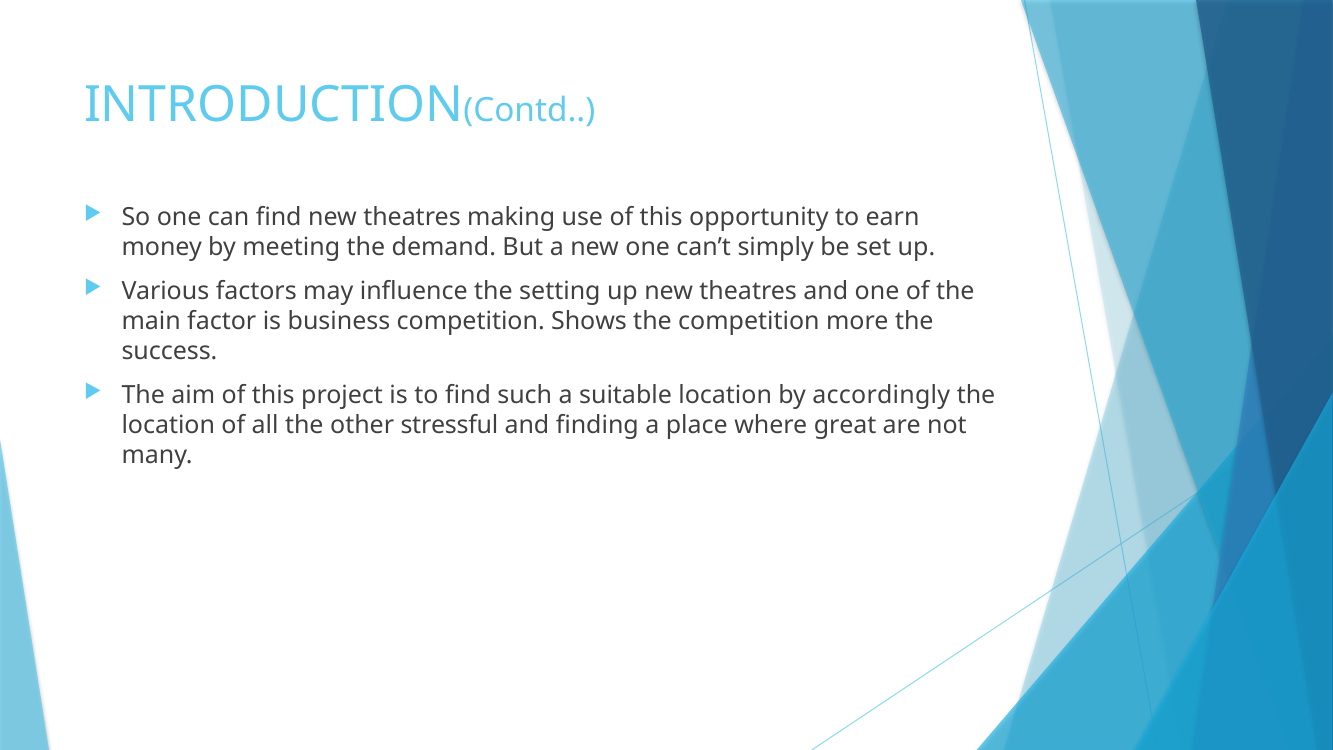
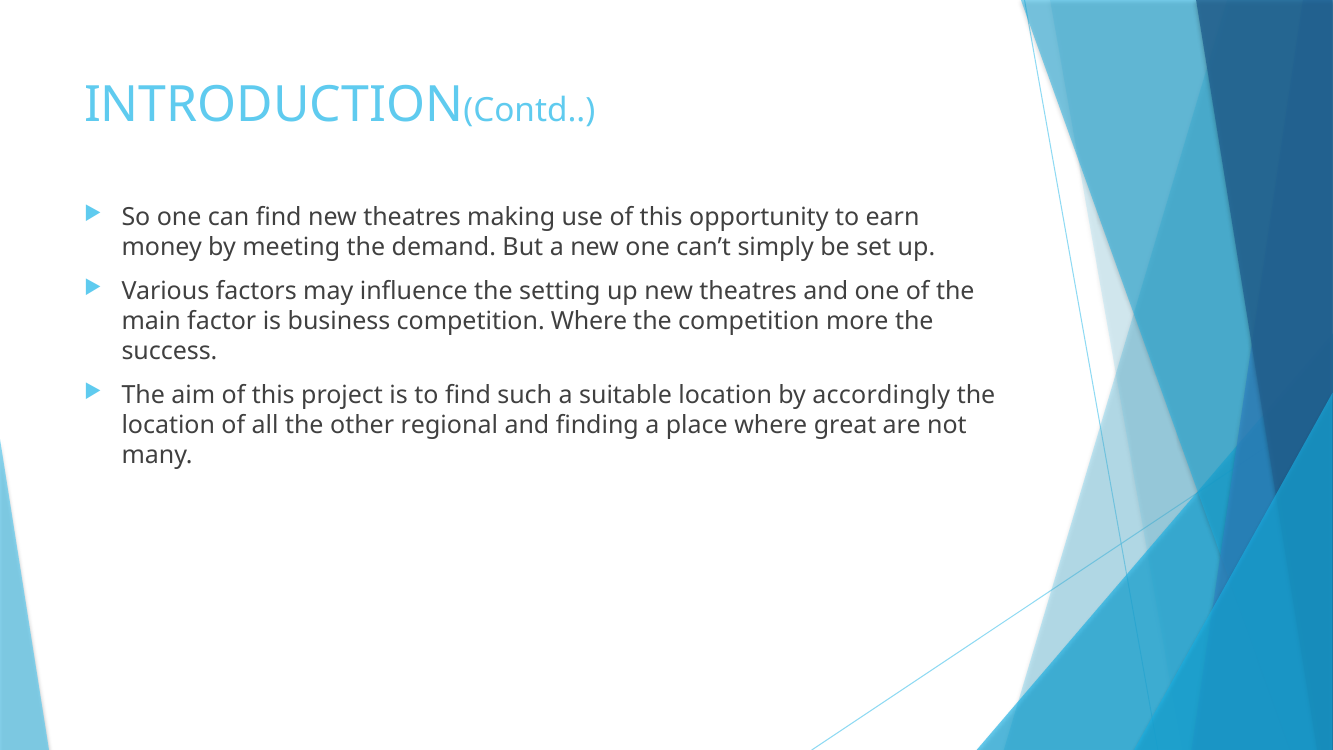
competition Shows: Shows -> Where (589, 321)
stressful: stressful -> regional (449, 425)
